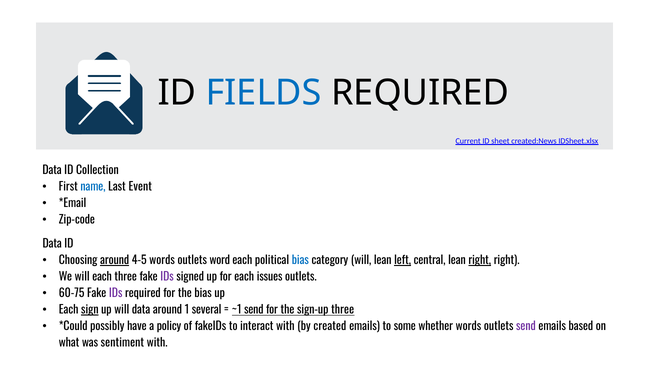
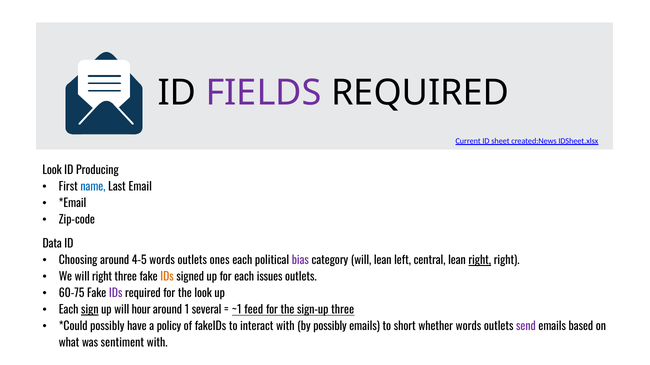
FIELDS colour: blue -> purple (264, 93)
Data: Data -> Look (52, 171)
Collection: Collection -> Producing (97, 171)
Event: Event -> Email (140, 187)
around underline: present -> none (115, 261)
word: word -> ones (220, 261)
bias colour: blue -> purple (300, 261)
left underline: present -> none (403, 261)
will each: each -> right (102, 277)
IDs colour: purple -> orange (167, 277)
the bias: bias -> look (203, 294)
will data: data -> hour (141, 310)
~1 send: send -> feed (254, 310)
by created: created -> possibly (330, 327)
some: some -> short (405, 327)
